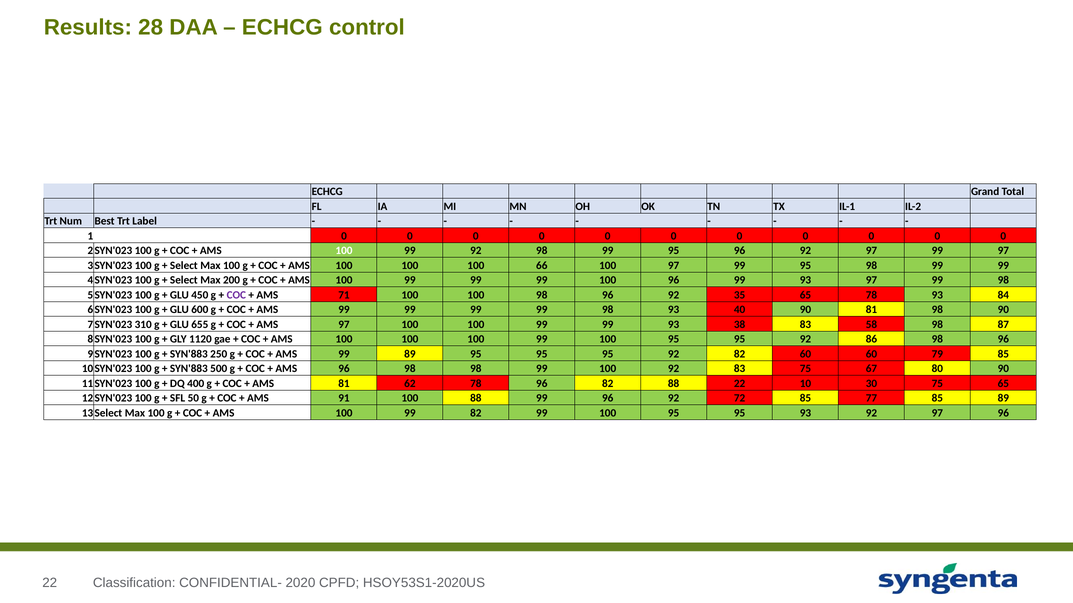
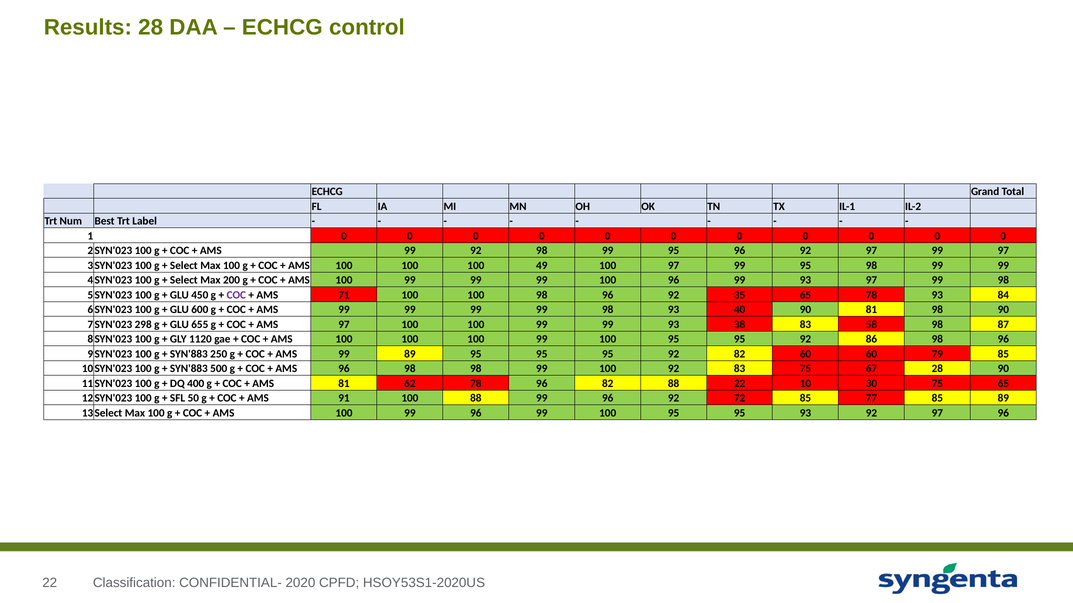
100 colour: white -> light green (344, 251)
66: 66 -> 49 (542, 266)
310: 310 -> 298 (143, 325)
67 80: 80 -> 28 (937, 369)
100 99 82: 82 -> 96 (476, 413)
